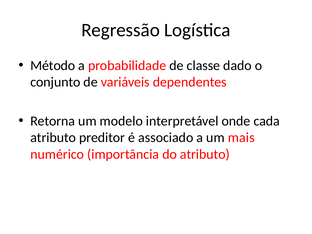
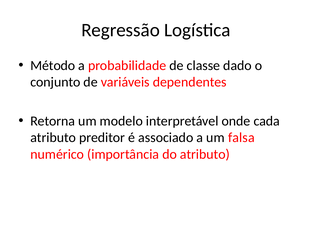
mais: mais -> falsa (241, 138)
